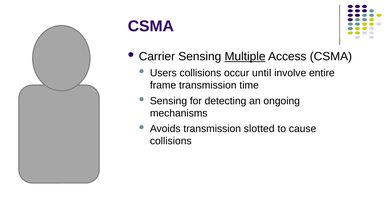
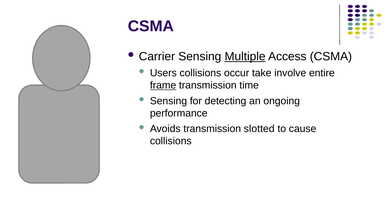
until: until -> take (262, 73)
frame underline: none -> present (163, 85)
mechanisms: mechanisms -> performance (179, 113)
